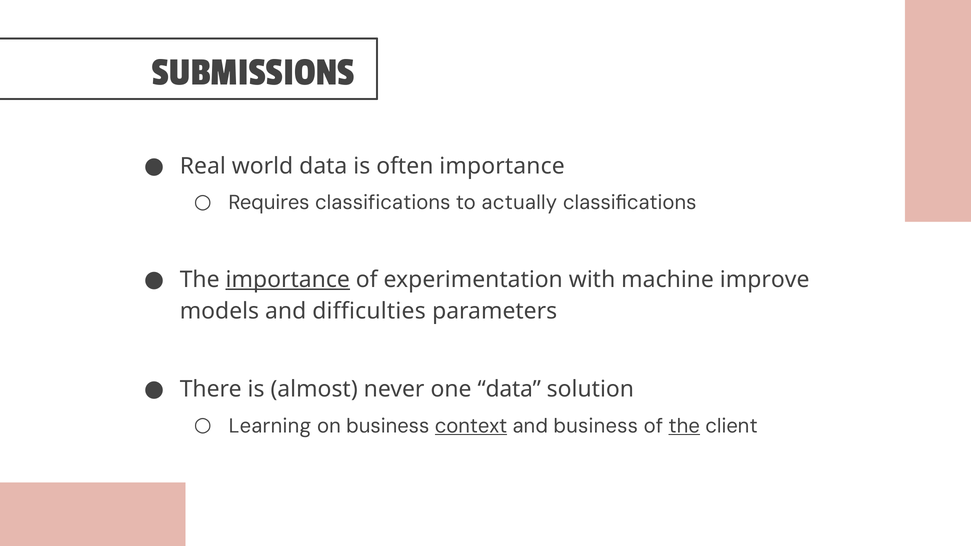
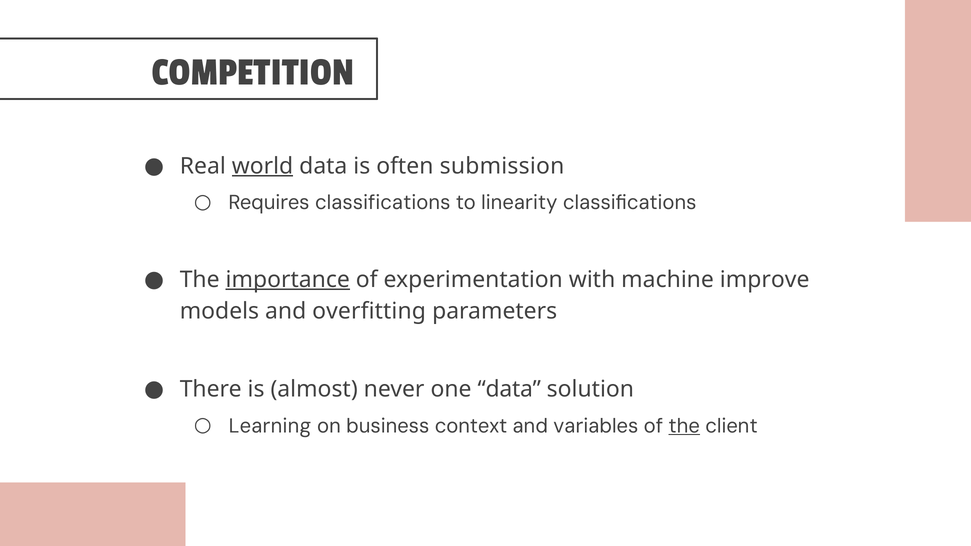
SUBMISSIONS: SUBMISSIONS -> COMPETITION (253, 72)
world underline: none -> present (262, 166)
often importance: importance -> submission (502, 166)
actually: actually -> linearity (519, 203)
difficulties: difficulties -> overfitting (369, 311)
context underline: present -> none (471, 426)
and business: business -> variables (596, 426)
